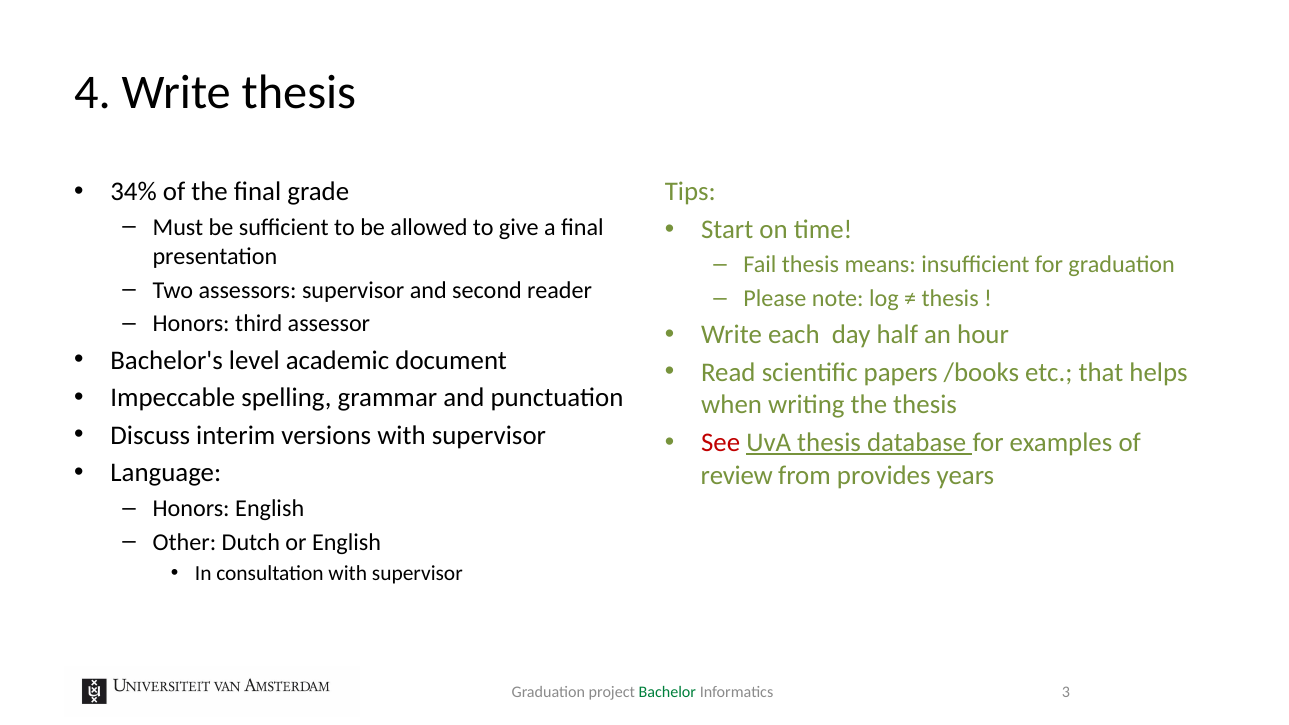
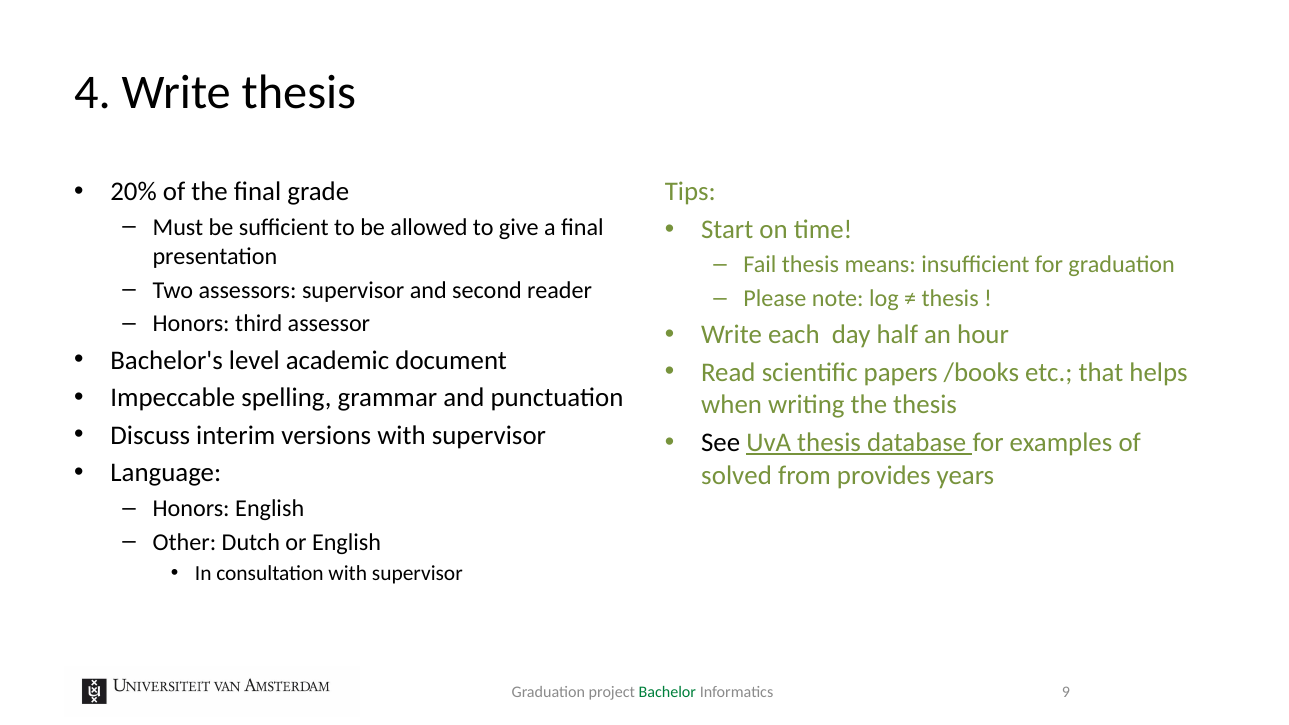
34%: 34% -> 20% (134, 192)
See colour: red -> black (721, 443)
review: review -> solved (737, 475)
3: 3 -> 9 (1066, 692)
